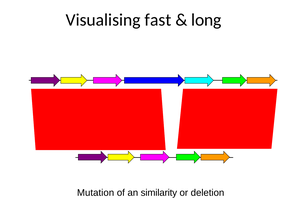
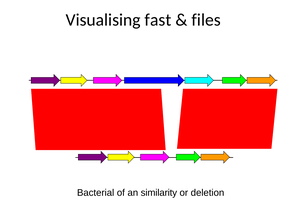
long: long -> files (206, 20)
Mutation: Mutation -> Bacterial (96, 192)
